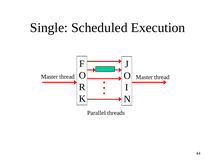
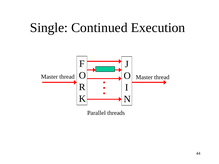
Scheduled: Scheduled -> Continued (99, 28)
